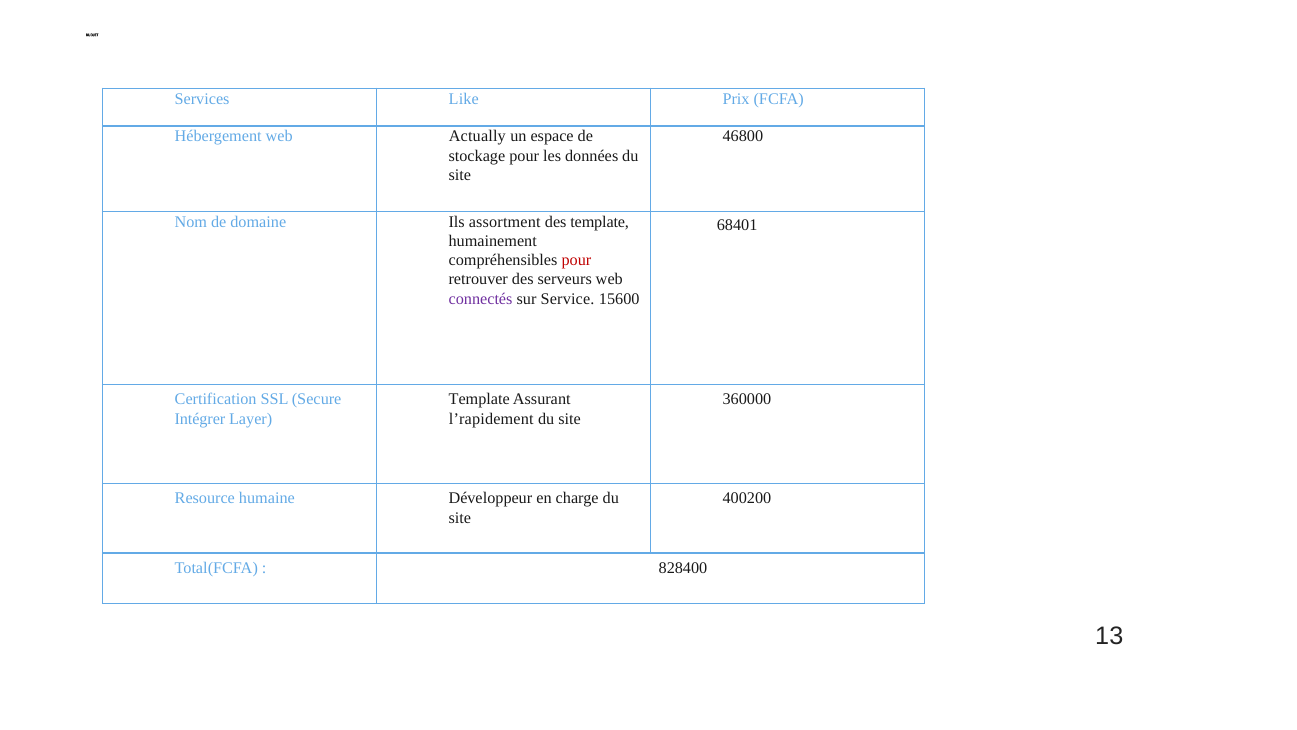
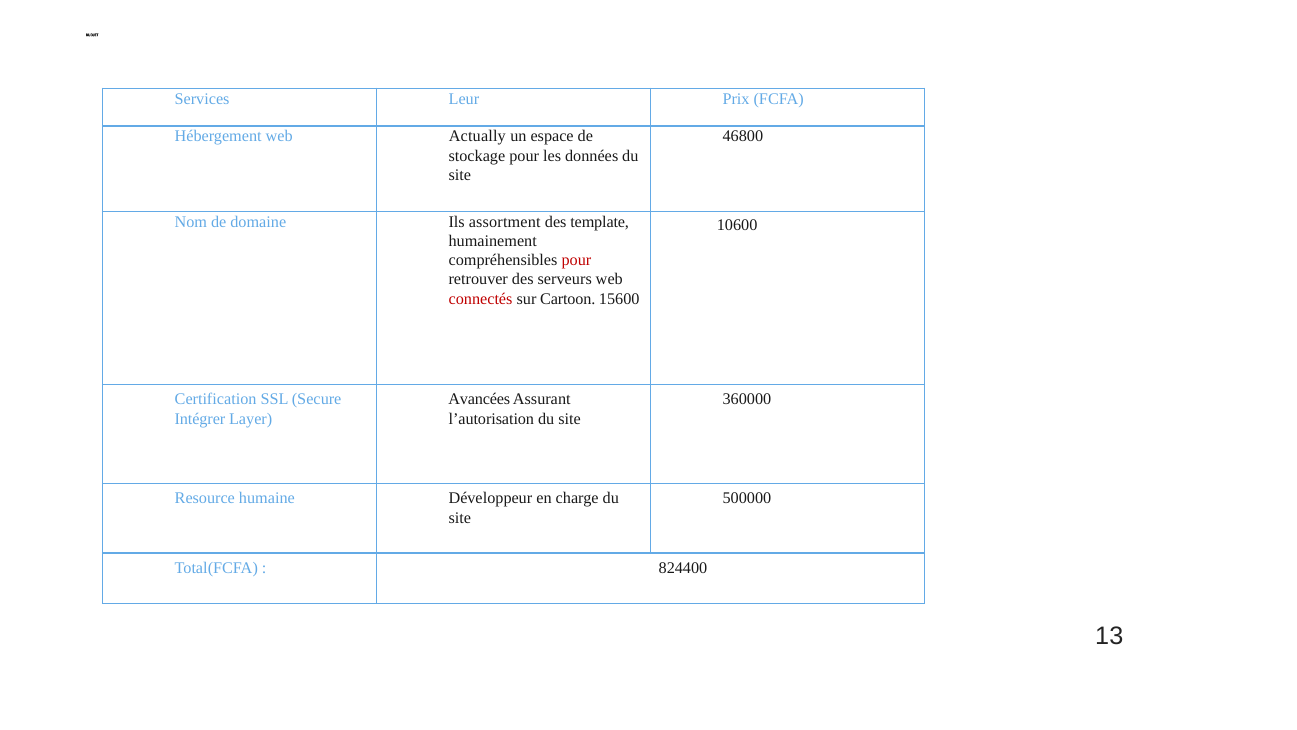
Like: Like -> Leur (464, 99)
68401: 68401 -> 10600 (737, 225)
connectés colour: purple -> red (481, 299)
Service: Service -> Cartoon (568, 299)
Template: Template -> Avancées (479, 399)
l’rapidement: l’rapidement -> l’autorisation (491, 419)
400200: 400200 -> 500000 (747, 498)
828400: 828400 -> 824400 (683, 568)
